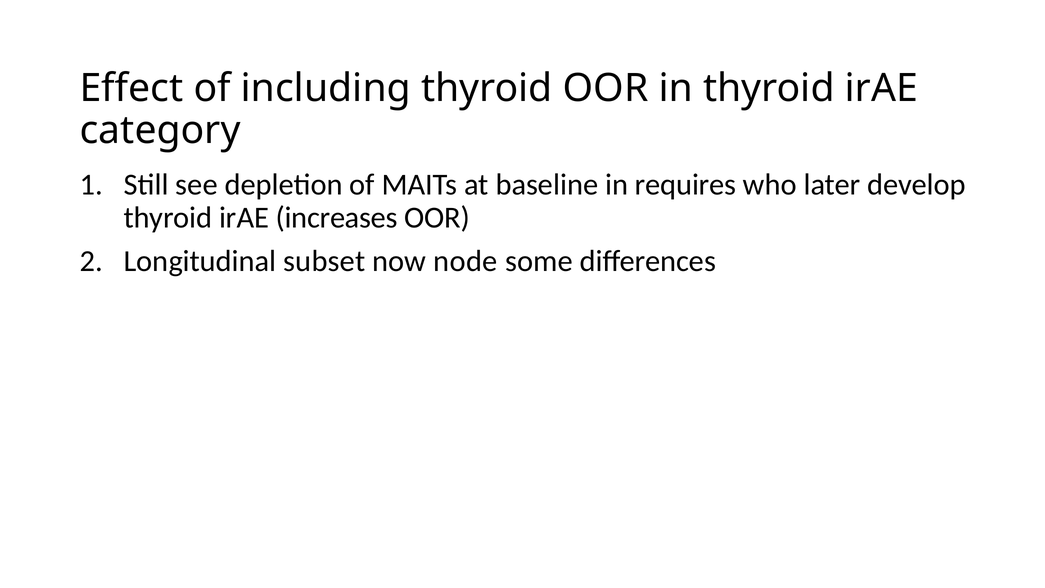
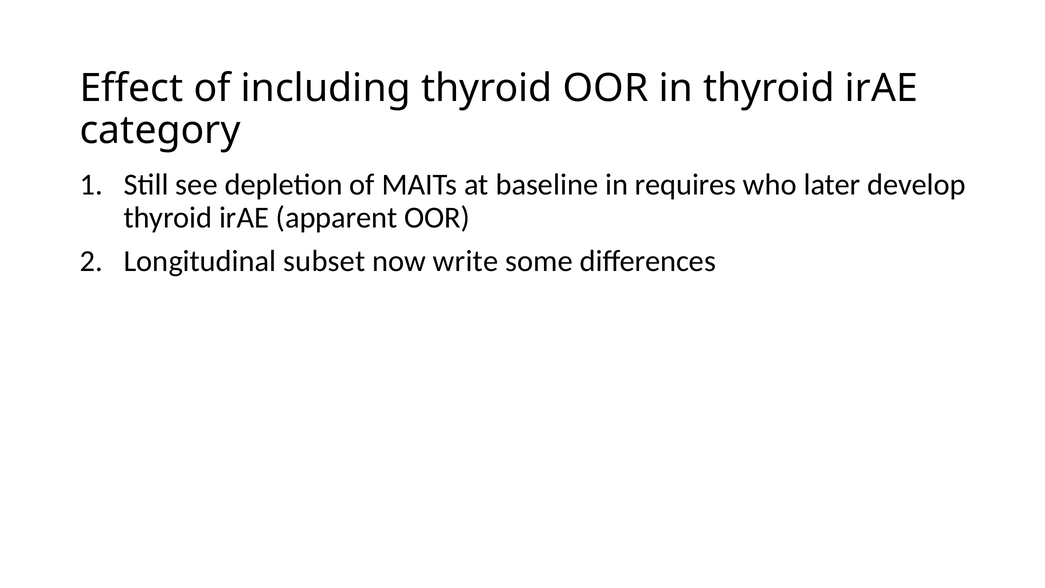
increases: increases -> apparent (337, 218)
node: node -> write (466, 261)
